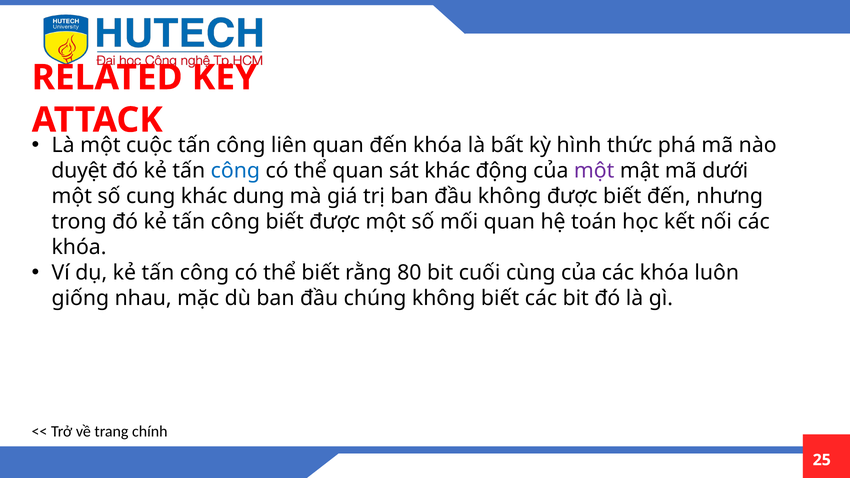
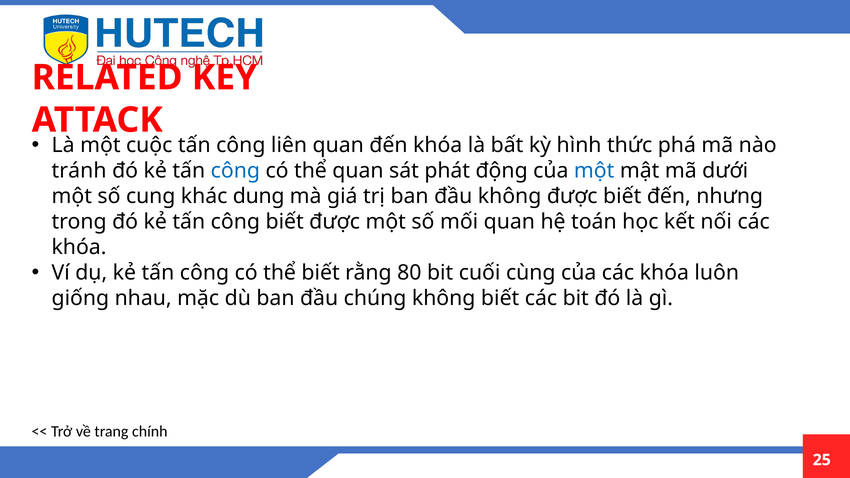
duyệt: duyệt -> tránh (79, 171)
sát khác: khác -> phát (447, 171)
một colour: purple -> blue (594, 171)
